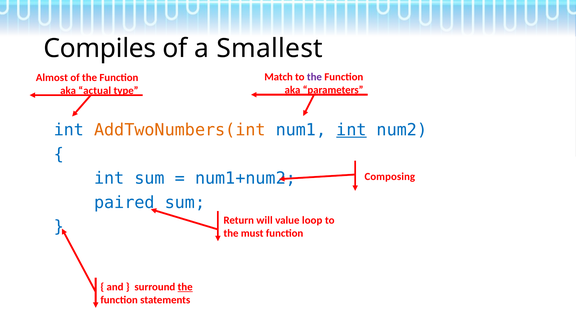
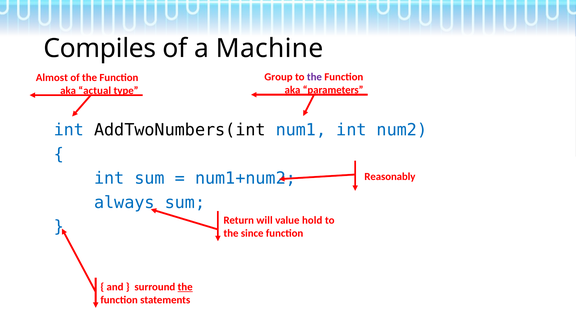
Smallest: Smallest -> Machine (270, 48)
Match: Match -> Group (279, 77)
AddTwoNumbers(int colour: orange -> black (180, 130)
int underline: present -> none (351, 130)
Composing: Composing -> Reasonably (390, 176)
paired: paired -> always (124, 203)
loop: loop -> hold (312, 220)
must: must -> since (252, 233)
